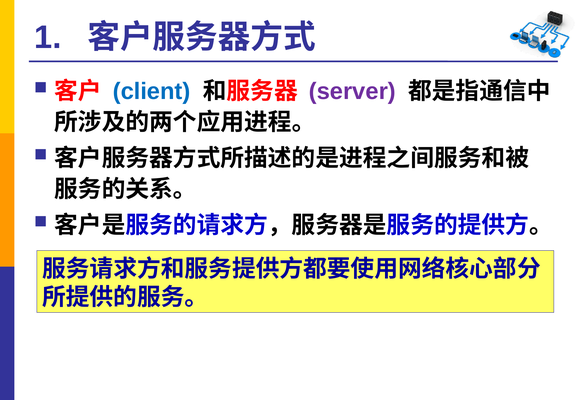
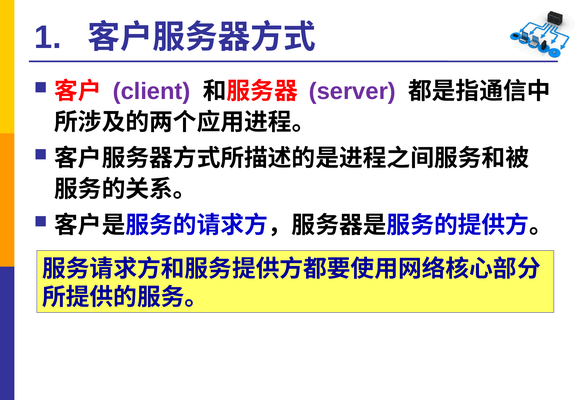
client colour: blue -> purple (152, 91)
